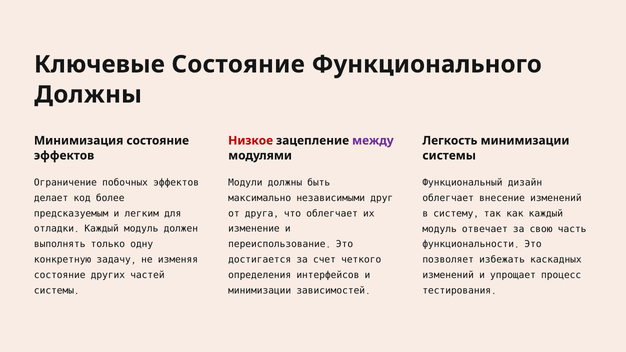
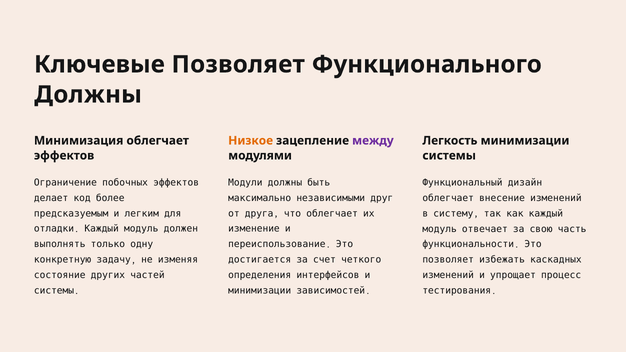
Ключевые Состояние: Состояние -> Позволяет (238, 64)
Минимизация состояние: состояние -> облегчает (158, 141)
Низкое colour: red -> orange (251, 141)
